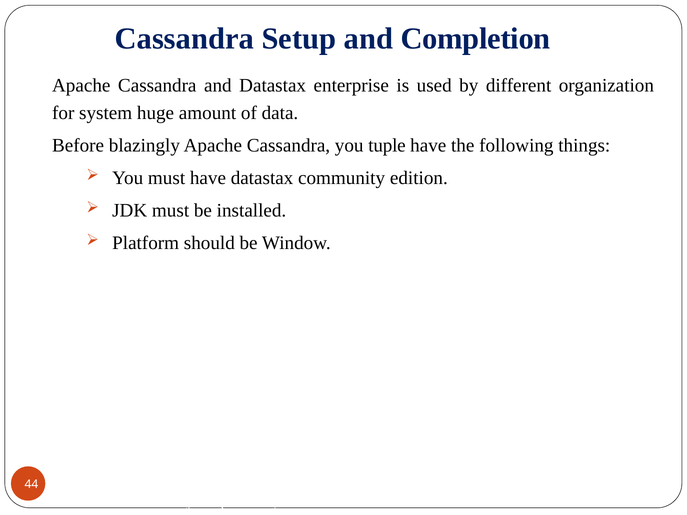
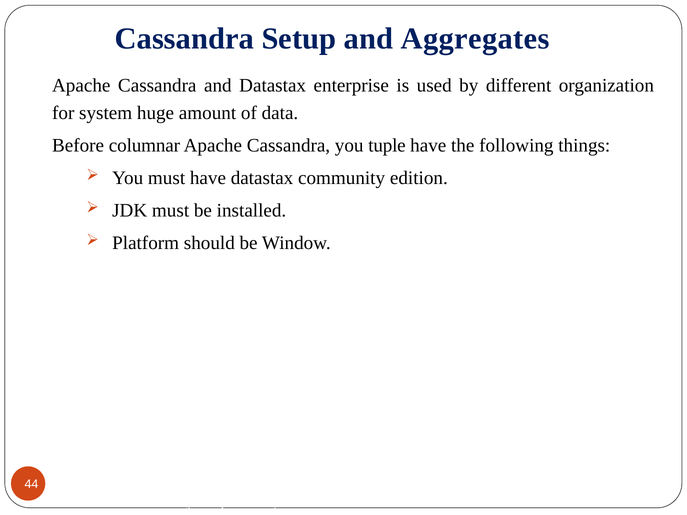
Completion: Completion -> Aggregates (475, 39)
blazingly: blazingly -> columnar (144, 145)
